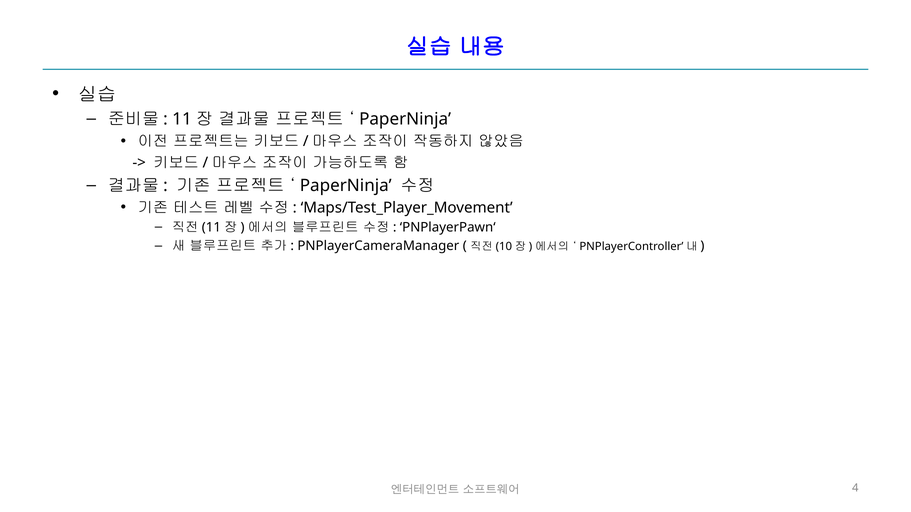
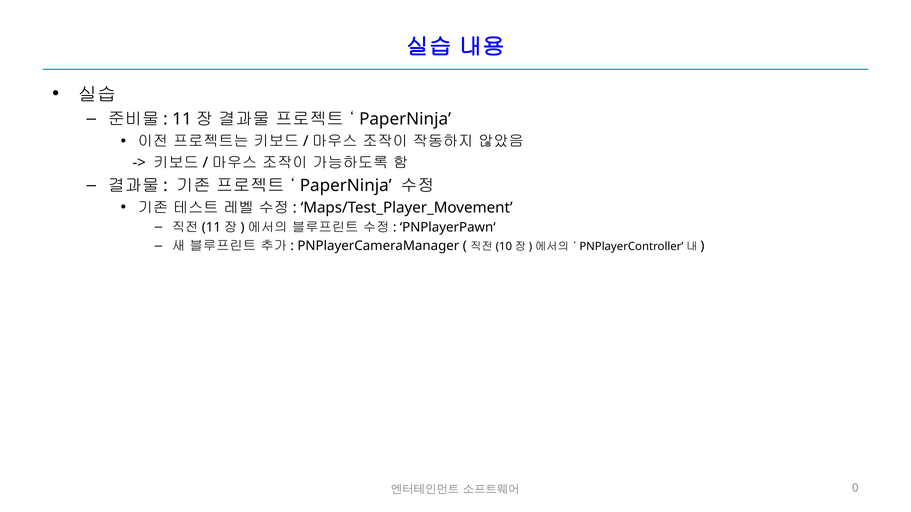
4: 4 -> 0 (855, 488)
